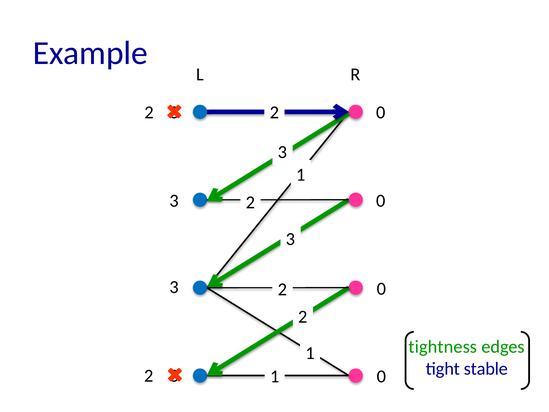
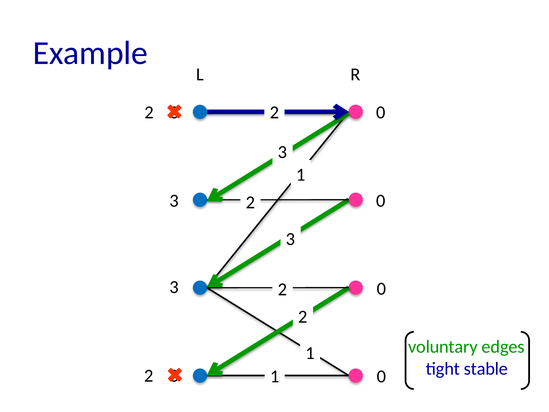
tightness: tightness -> voluntary (443, 347)
